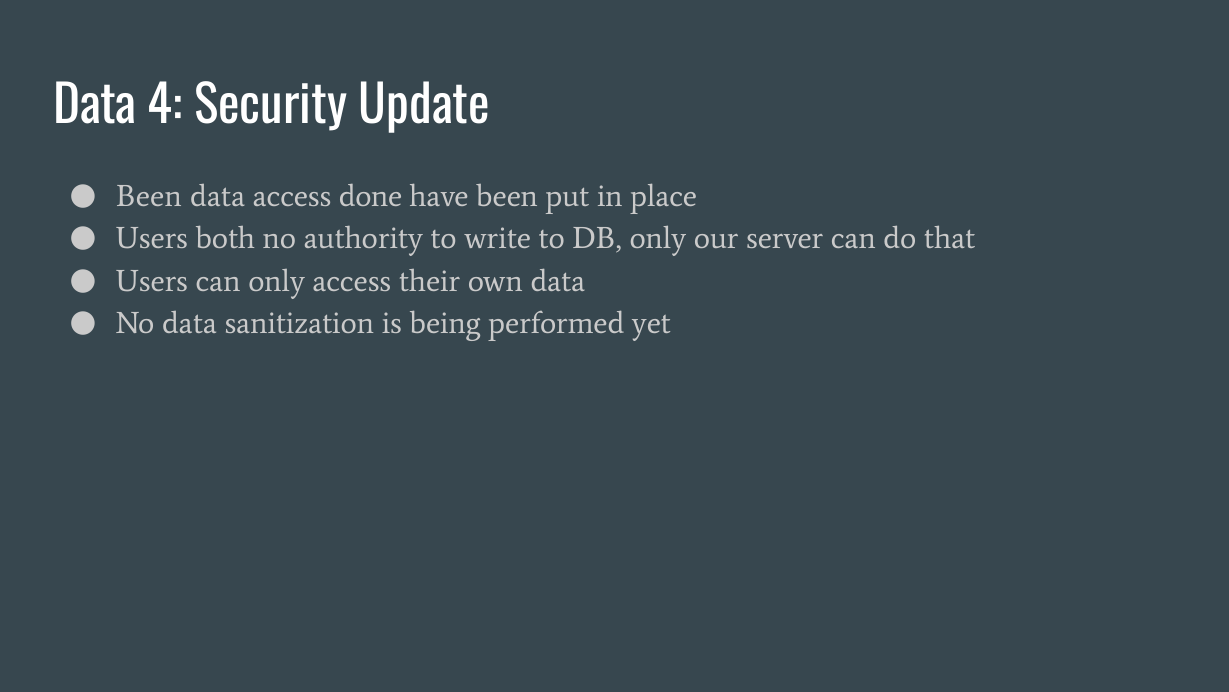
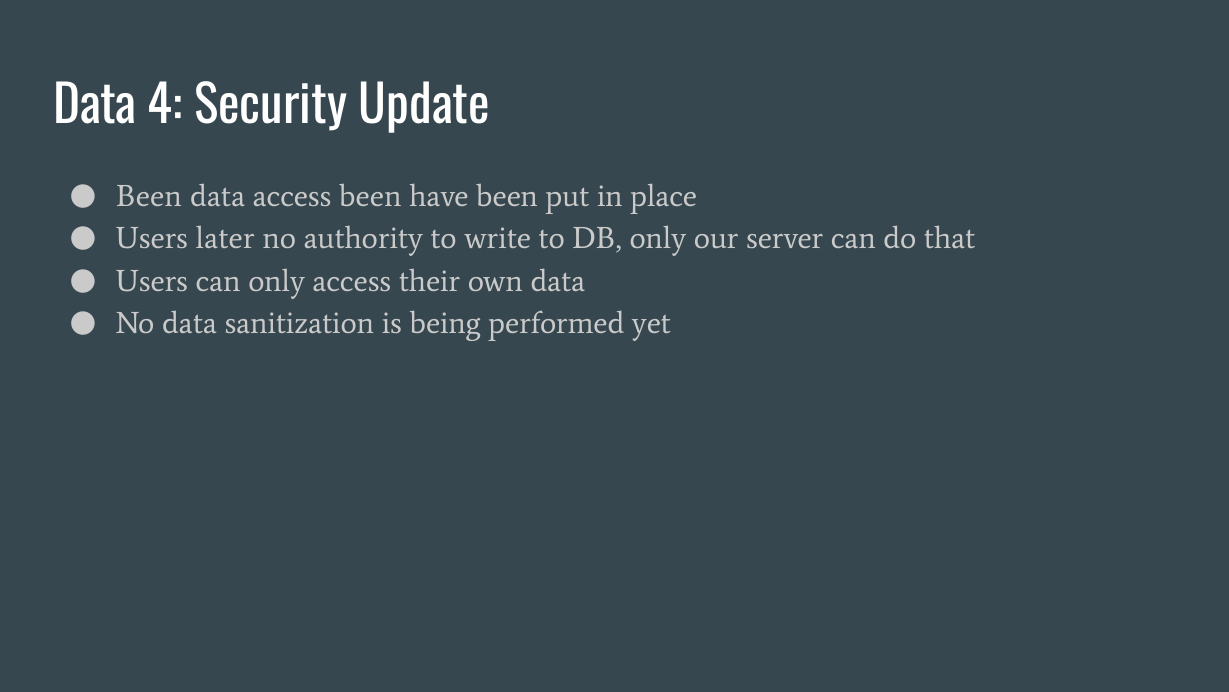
access done: done -> been (370, 196)
both: both -> later (225, 238)
